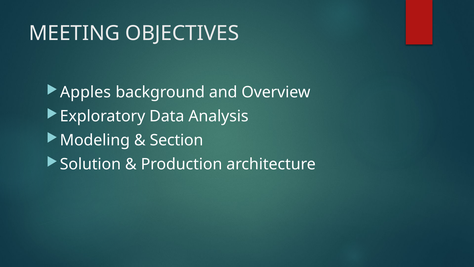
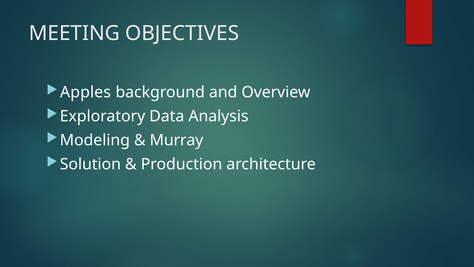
Section: Section -> Murray (176, 140)
